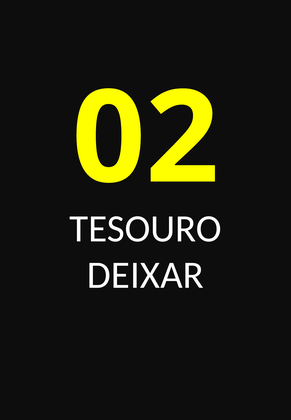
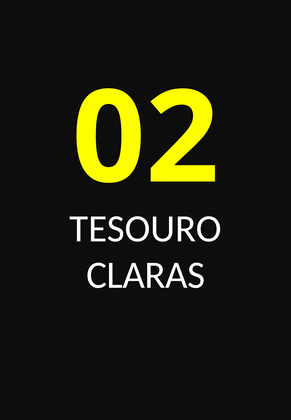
DEIXAR: DEIXAR -> CLARAS (146, 275)
